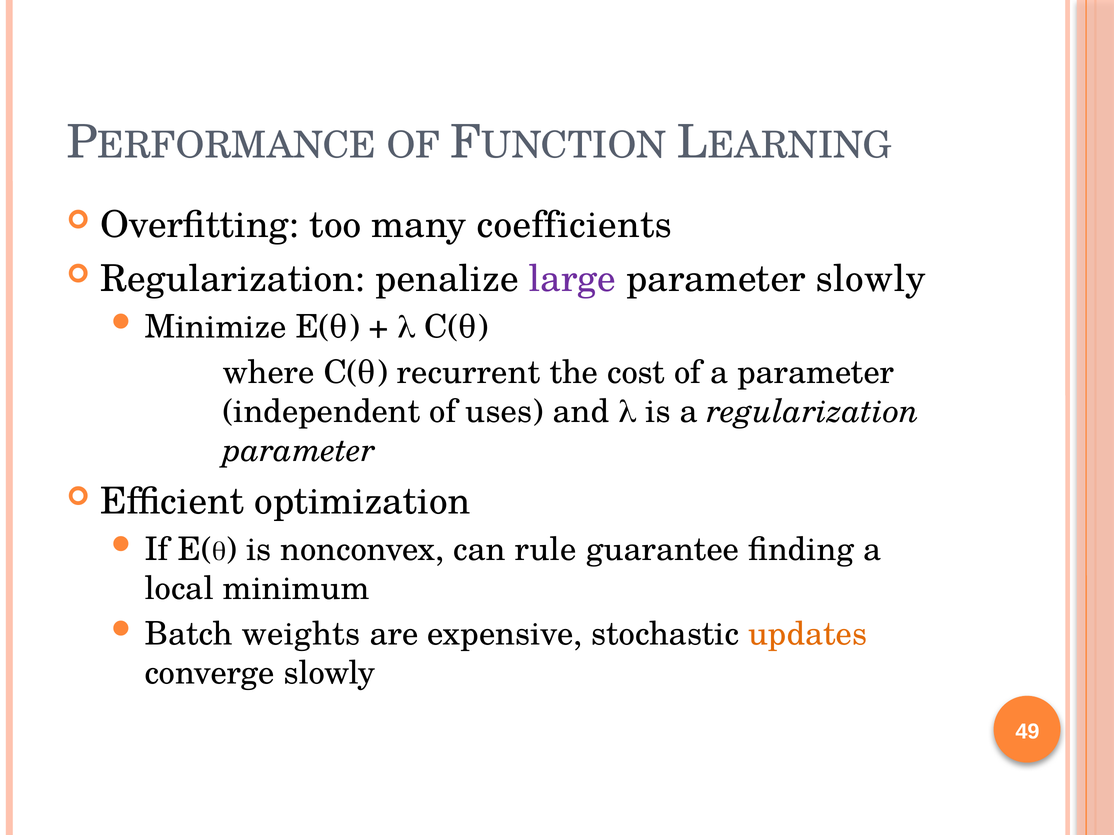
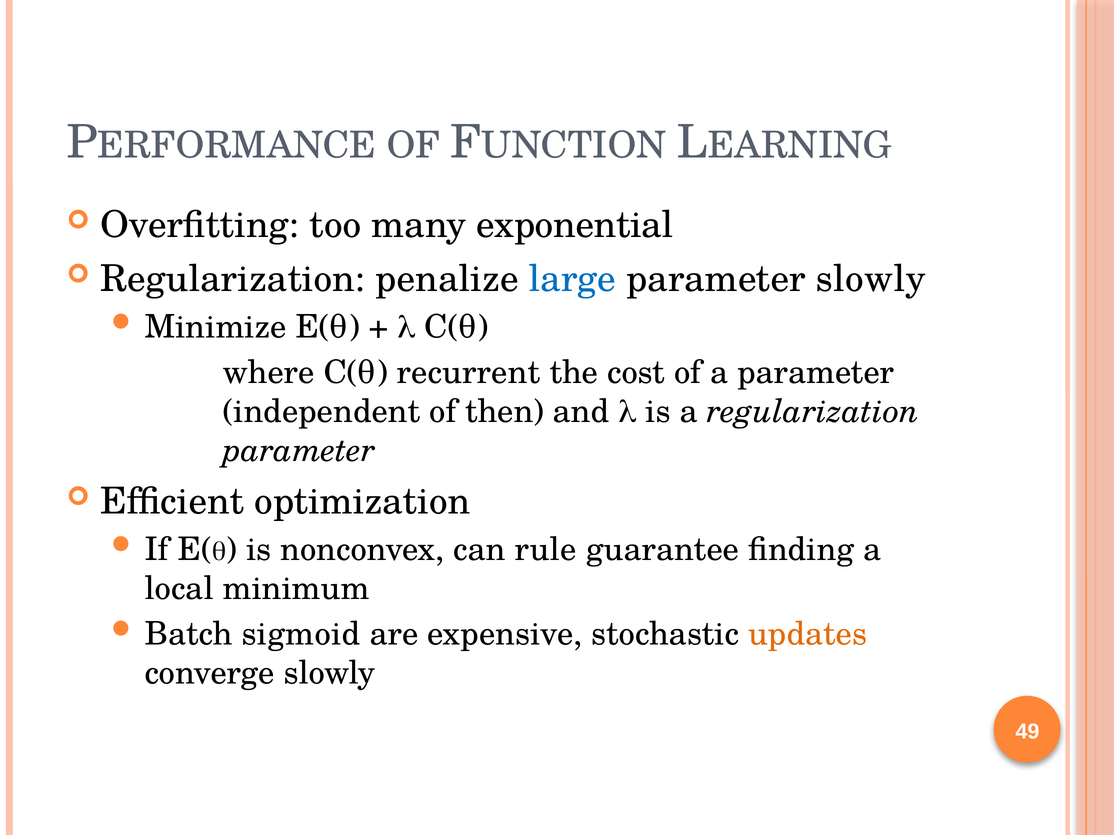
coefficients: coefficients -> exponential (575, 225)
large colour: purple -> blue (572, 279)
uses: uses -> then (505, 412)
weights: weights -> sigmoid (301, 634)
